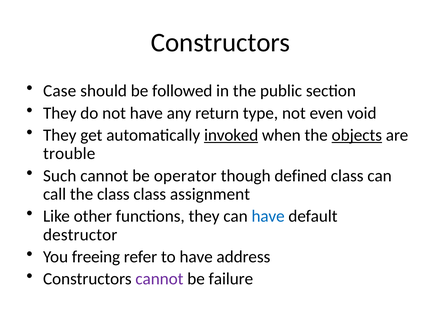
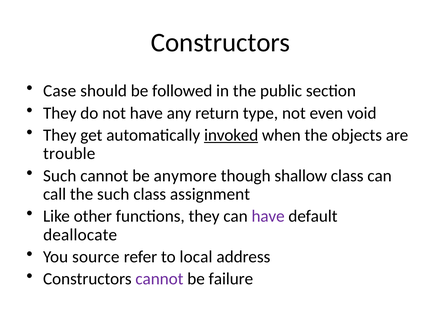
objects underline: present -> none (357, 135)
operator: operator -> anymore (185, 176)
defined: defined -> shallow (301, 176)
the class: class -> such (113, 194)
have colour: blue -> purple (268, 216)
destructor: destructor -> deallocate (80, 235)
freeing: freeing -> source (96, 257)
to have: have -> local (196, 257)
